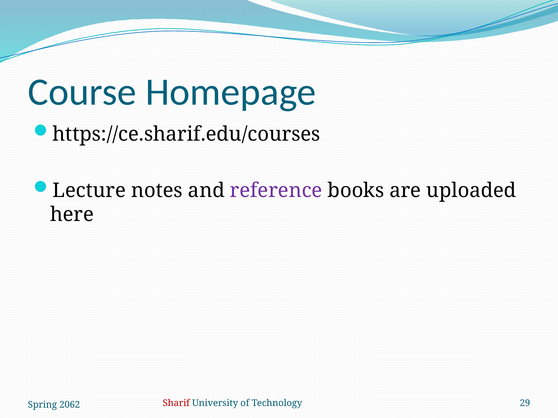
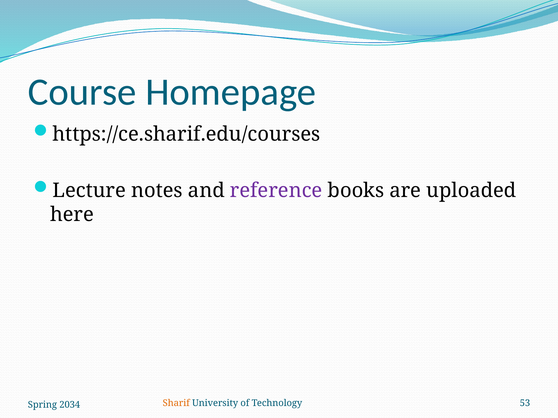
Sharif colour: red -> orange (176, 404)
29: 29 -> 53 (525, 404)
2062: 2062 -> 2034 (70, 405)
